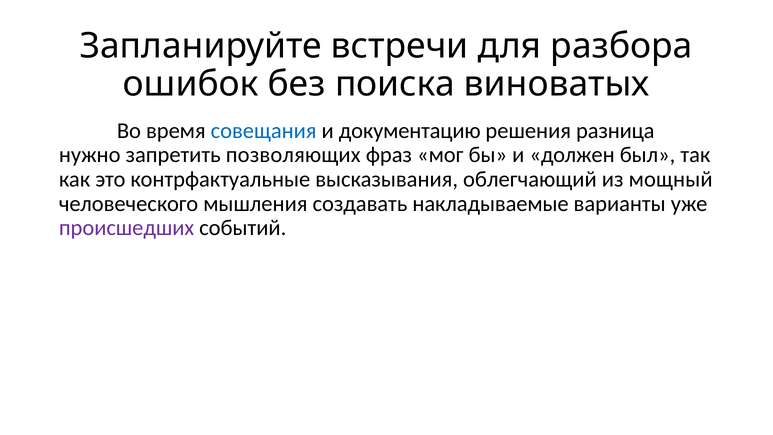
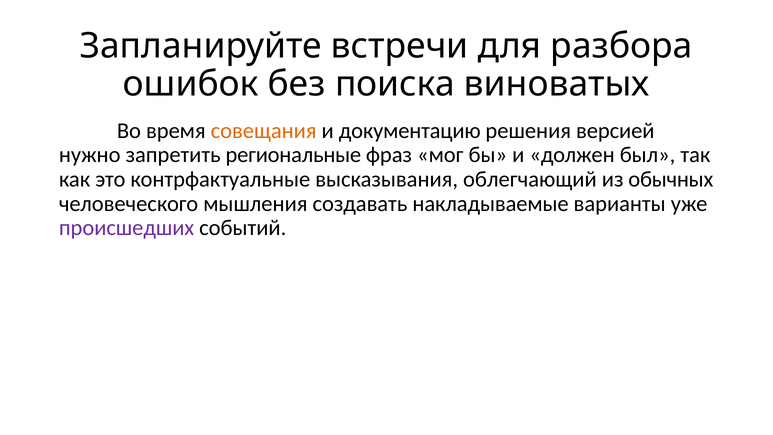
совещания colour: blue -> orange (264, 131)
разница: разница -> версией (615, 131)
позволяющих: позволяющих -> региональные (293, 155)
мощный: мощный -> обычных (671, 179)
